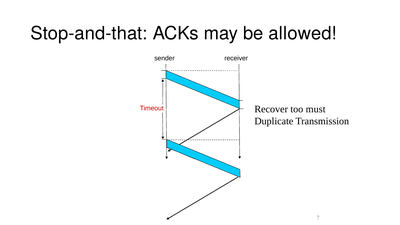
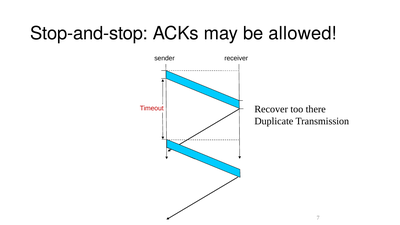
Stop-and-that: Stop-and-that -> Stop-and-stop (89, 34)
must: must -> there (316, 109)
